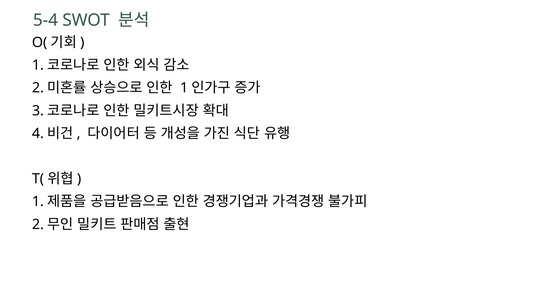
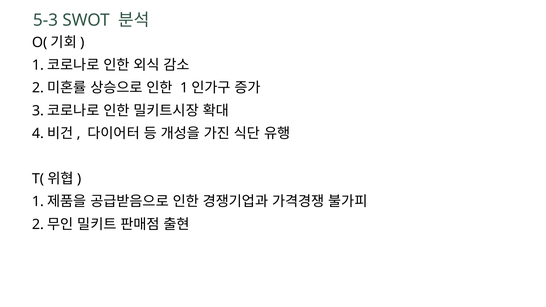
5-4: 5-4 -> 5-3 (45, 20)
